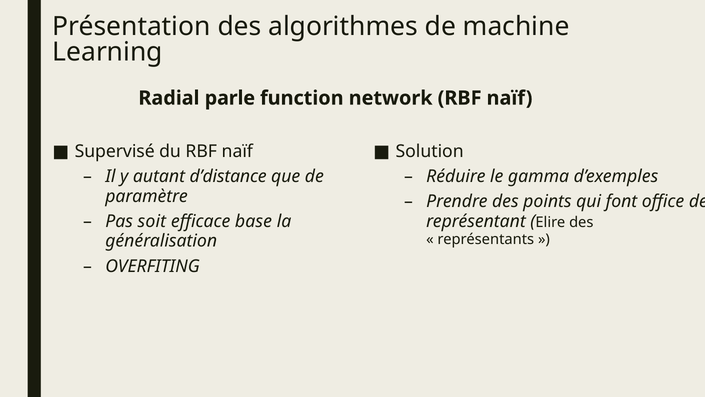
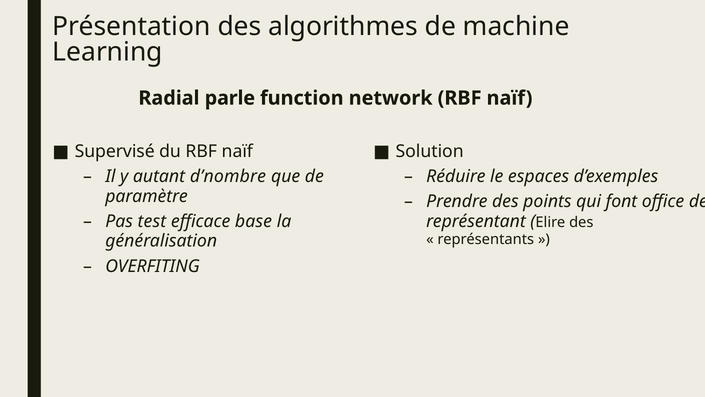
d’distance: d’distance -> d’nombre (228, 176)
gamma: gamma -> espaces (539, 176)
soit: soit -> test (152, 221)
